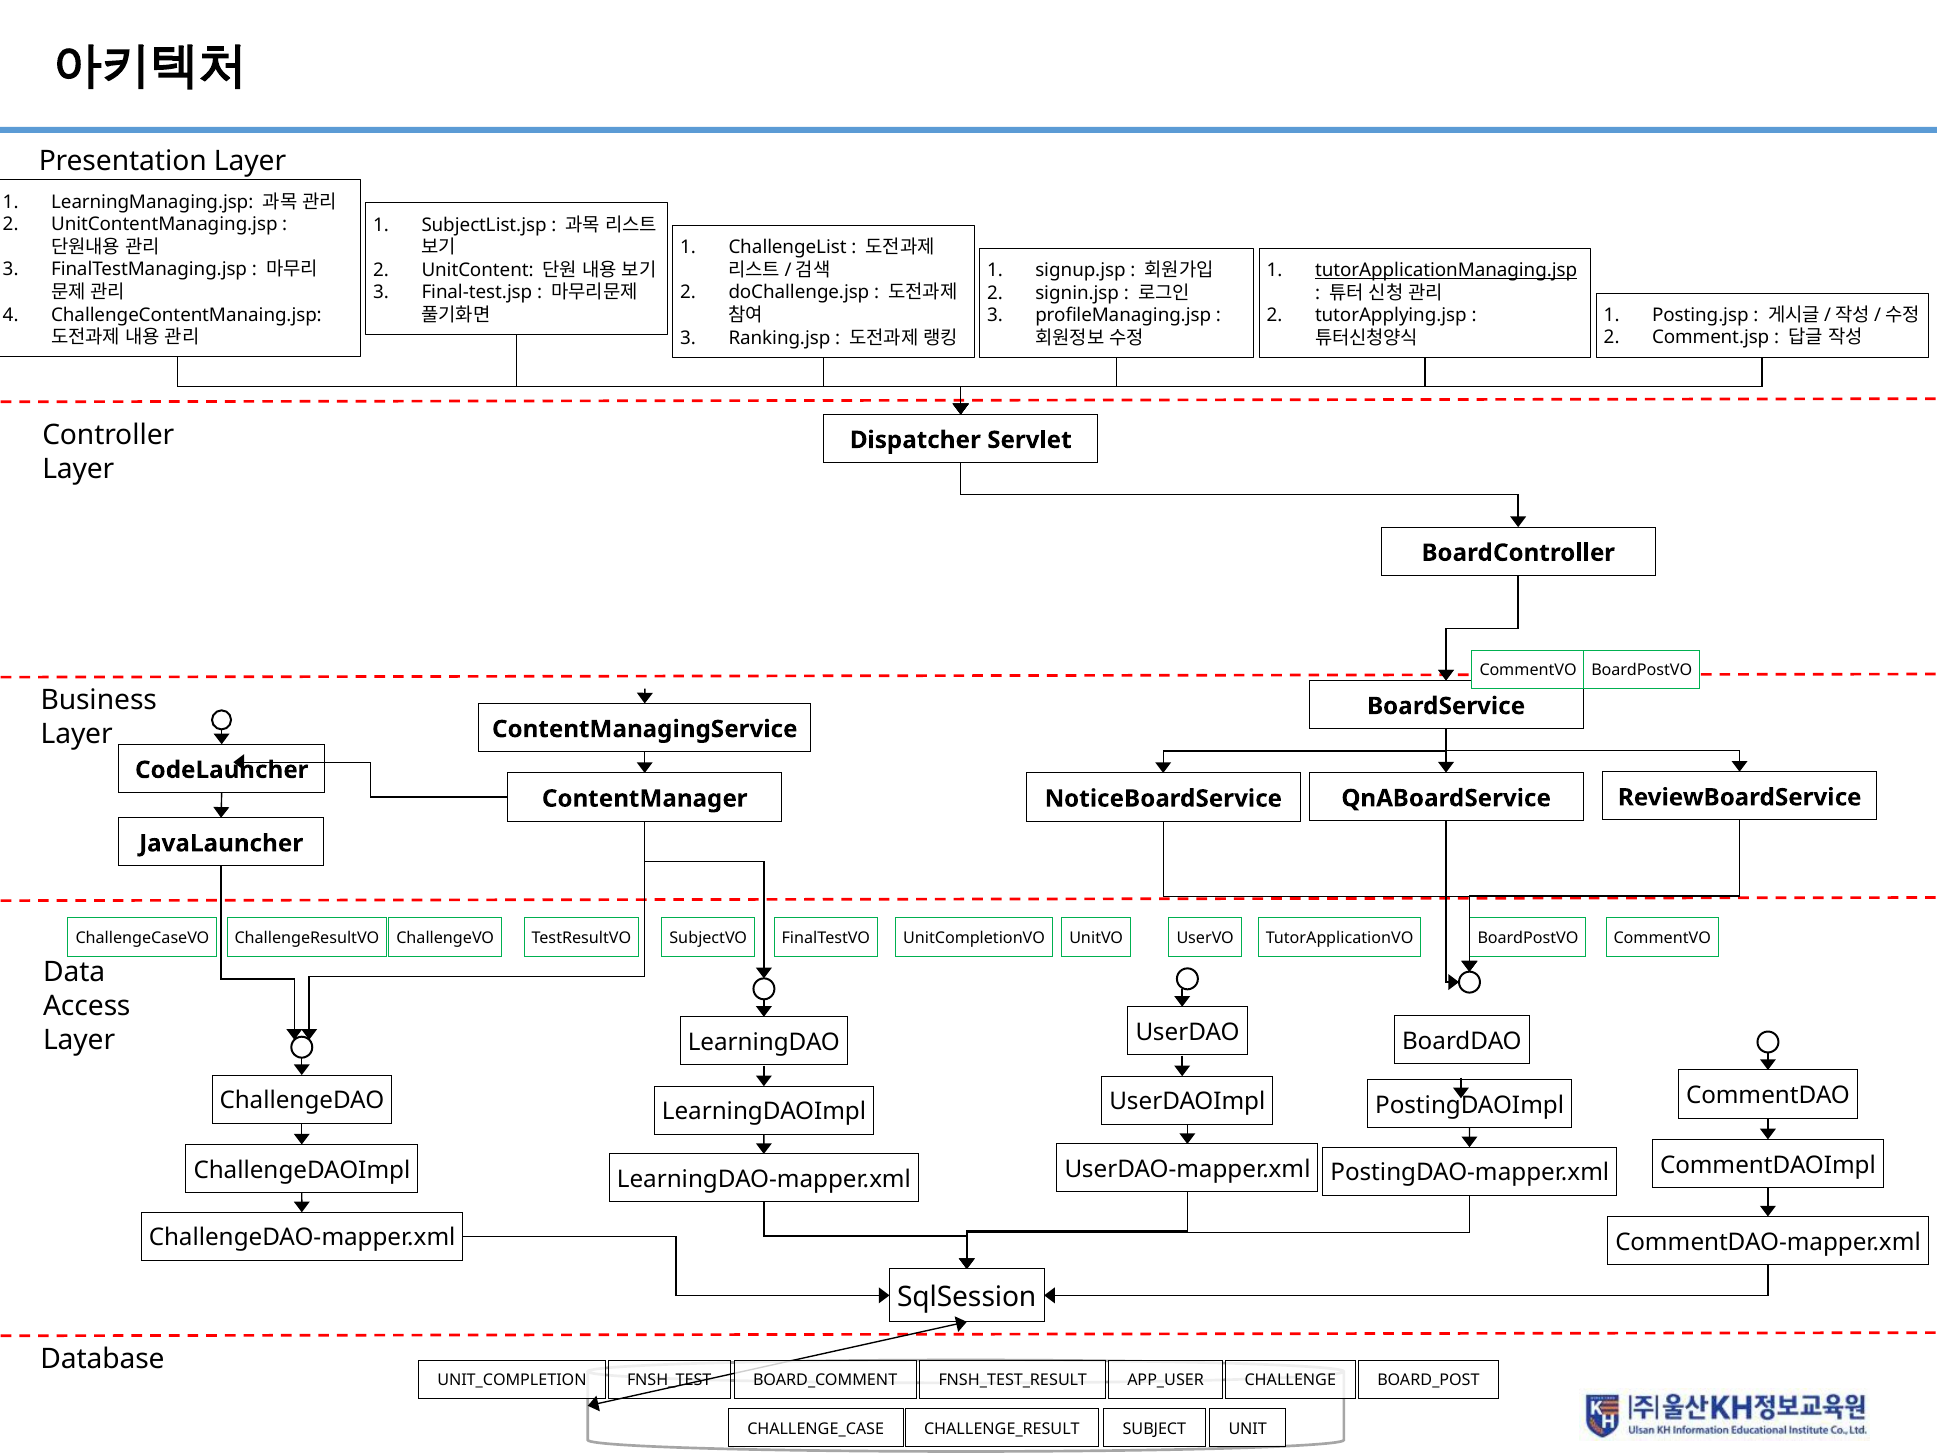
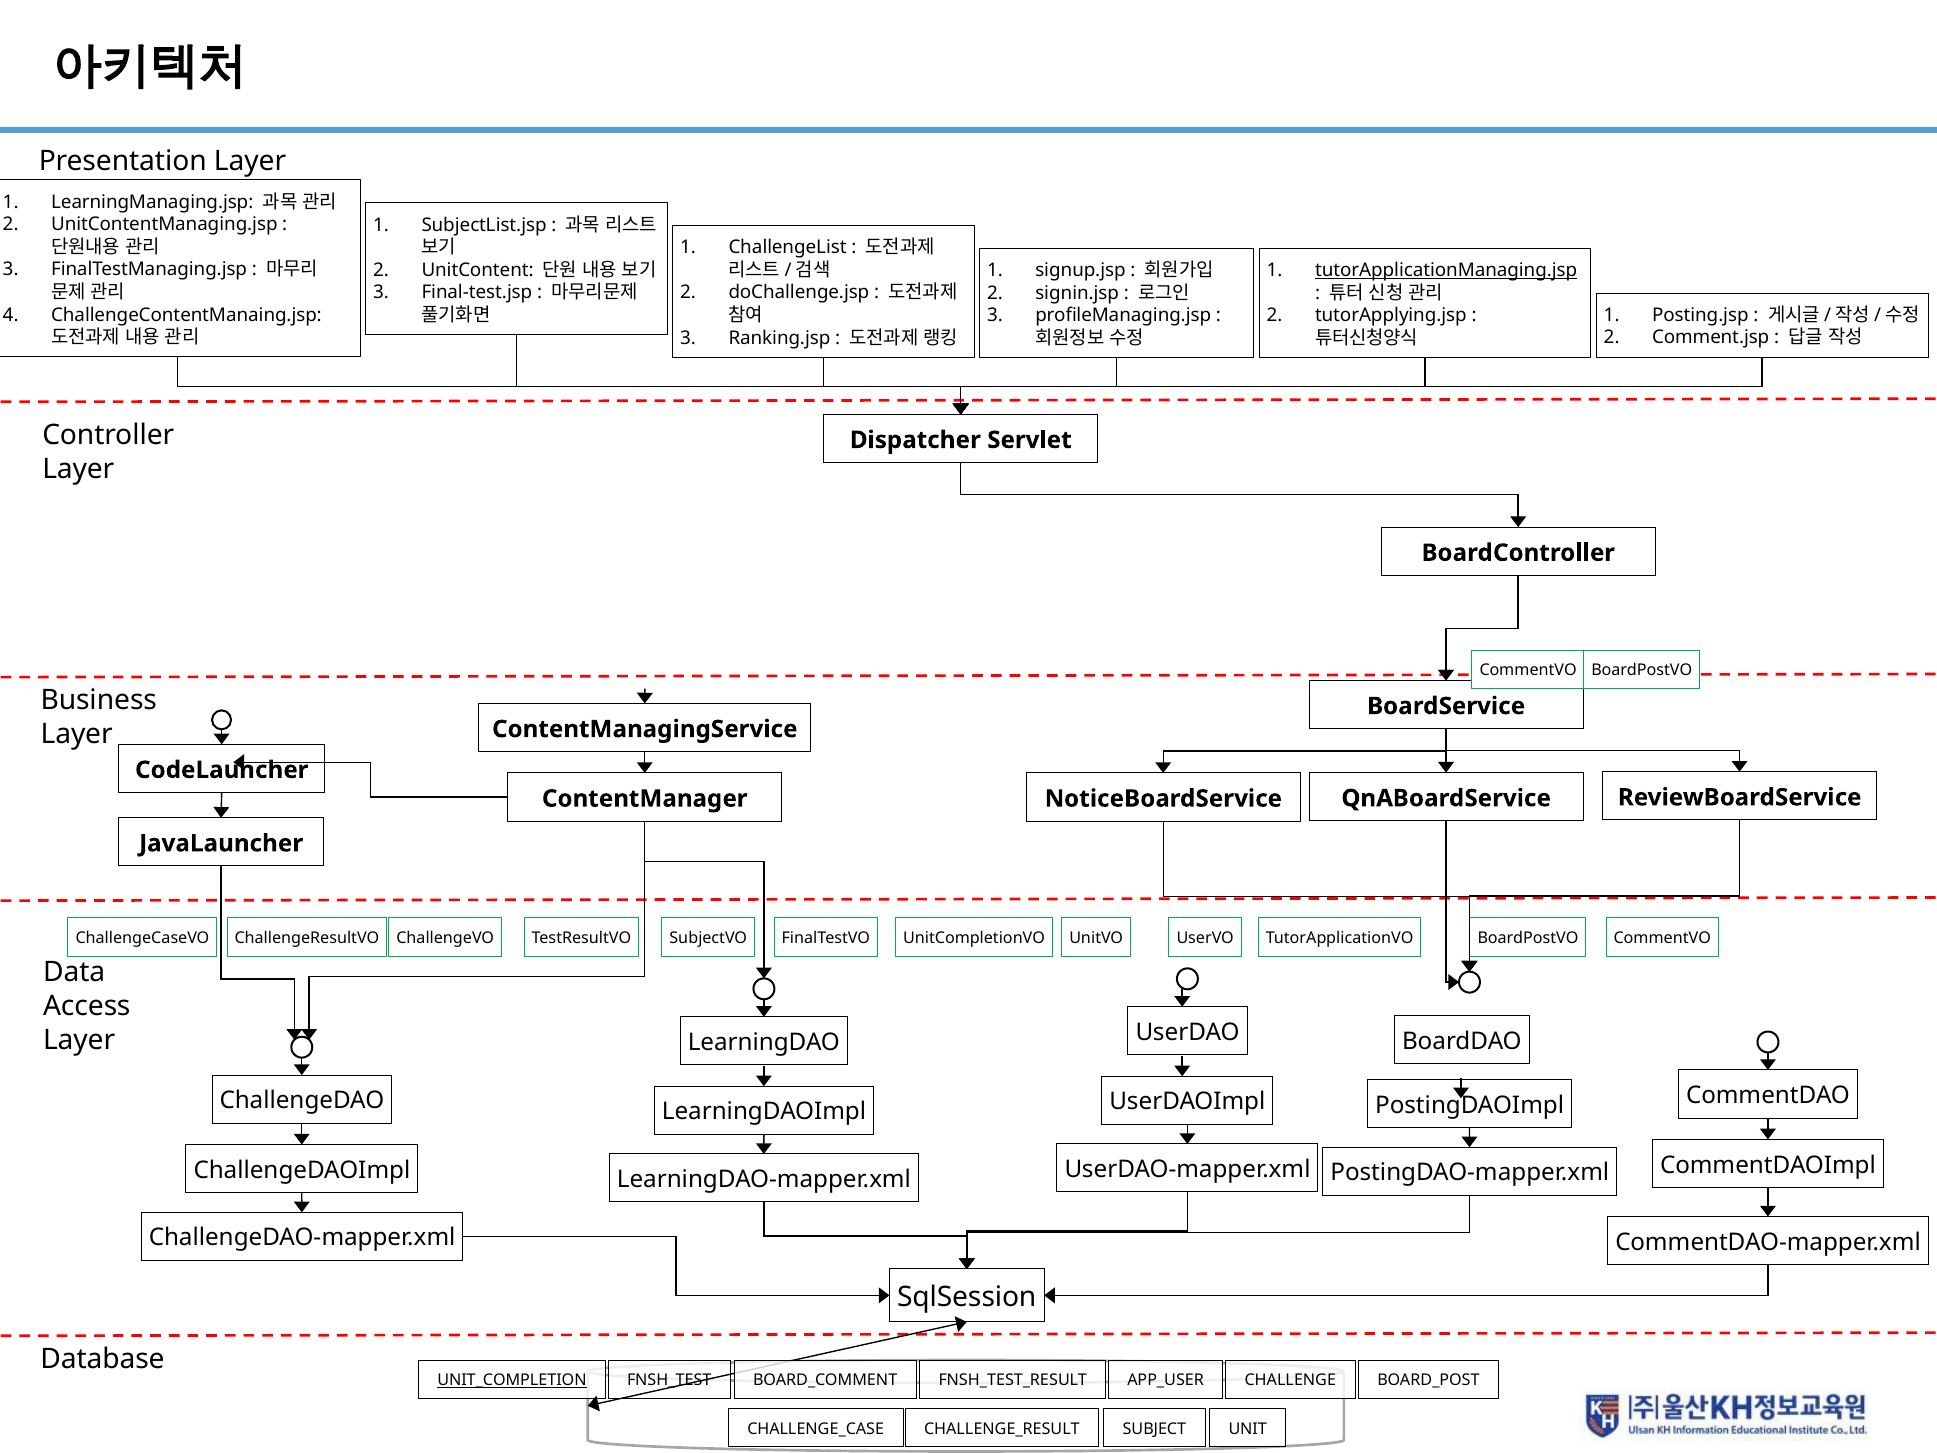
UNIT_COMPLETION underline: none -> present (512, 1380)
